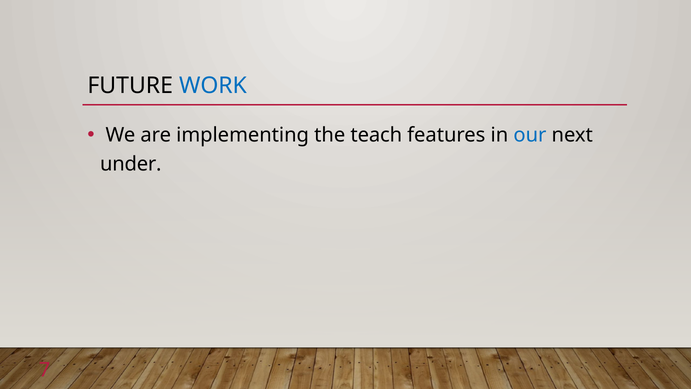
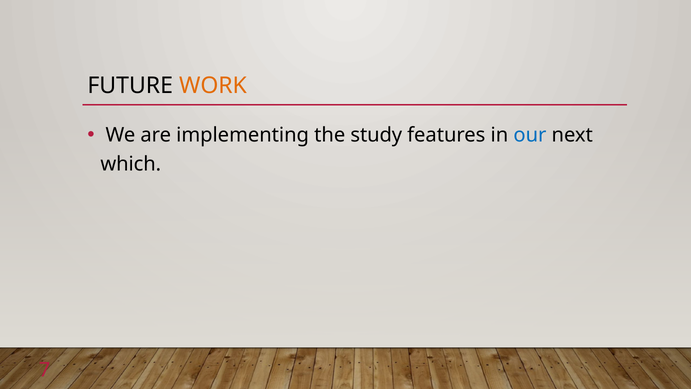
WORK colour: blue -> orange (213, 85)
teach: teach -> study (376, 135)
under: under -> which (131, 164)
